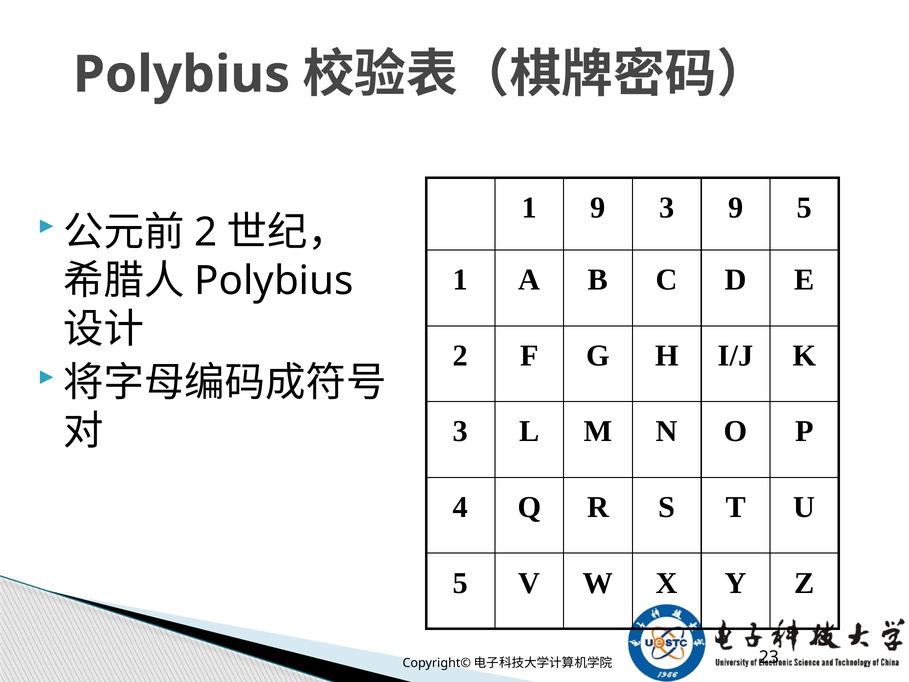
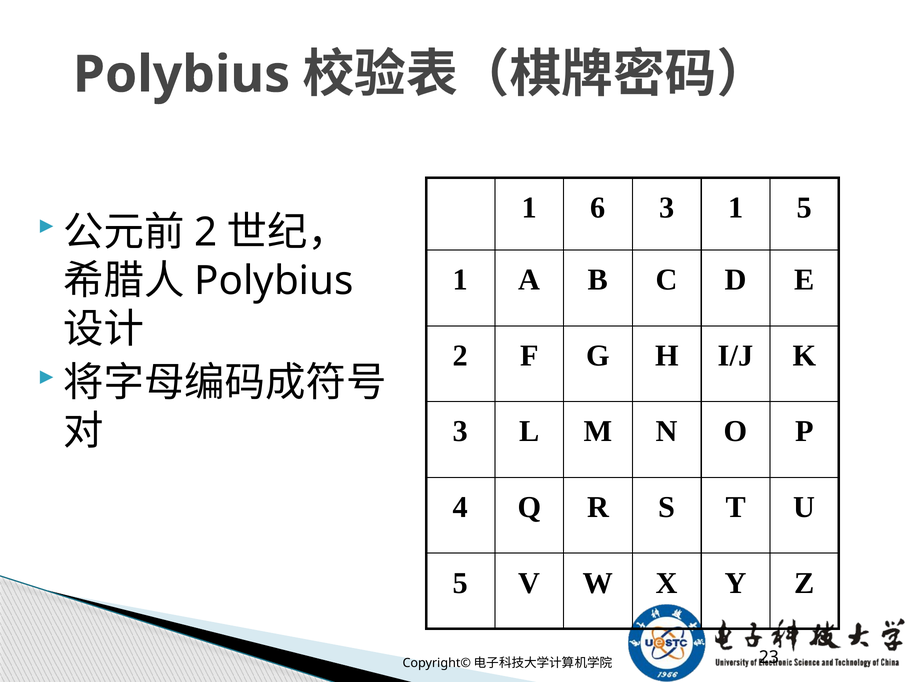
1 9: 9 -> 6 (598, 207)
3 9: 9 -> 1 (736, 207)
